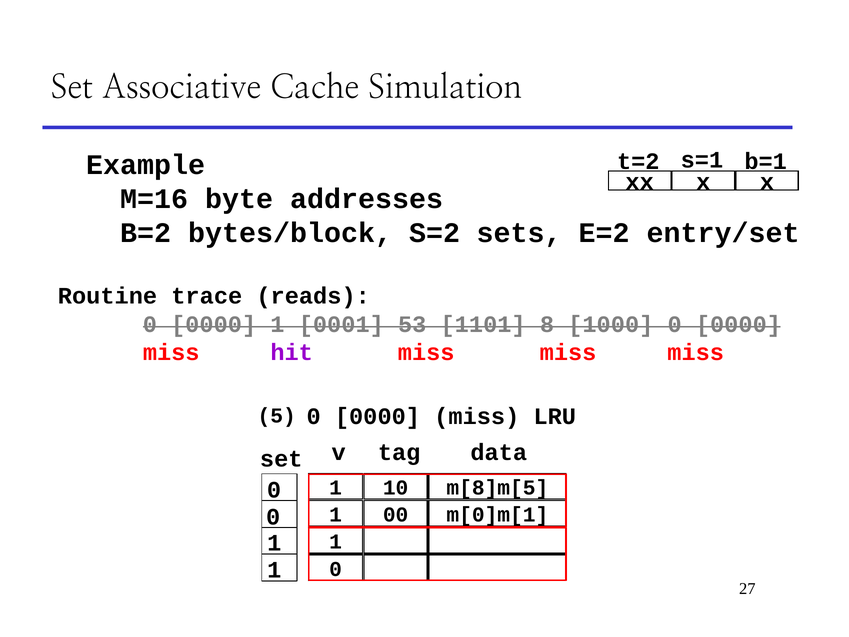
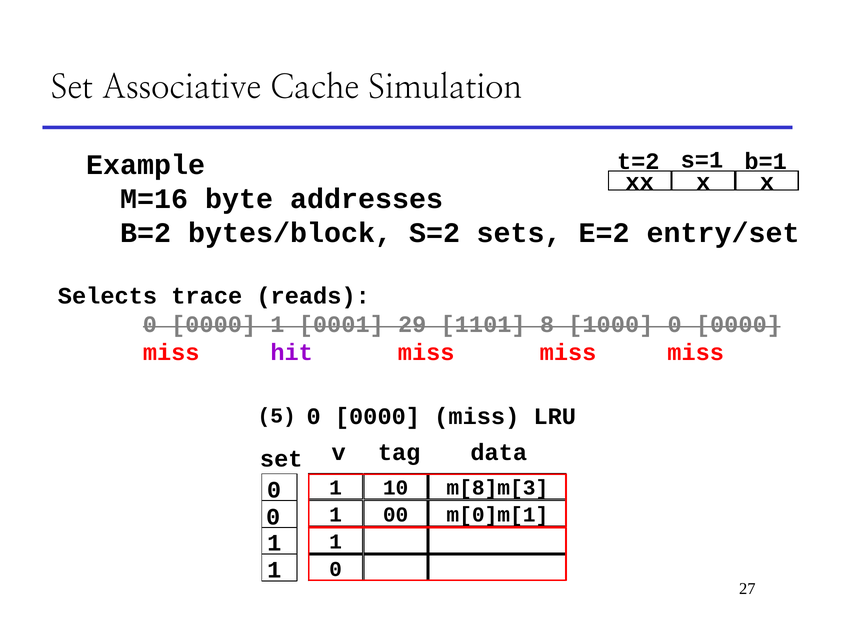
Routine: Routine -> Selects (107, 296)
53: 53 -> 29 (412, 324)
m[8]m[5: m[8]m[5 -> m[8]m[3 (497, 488)
